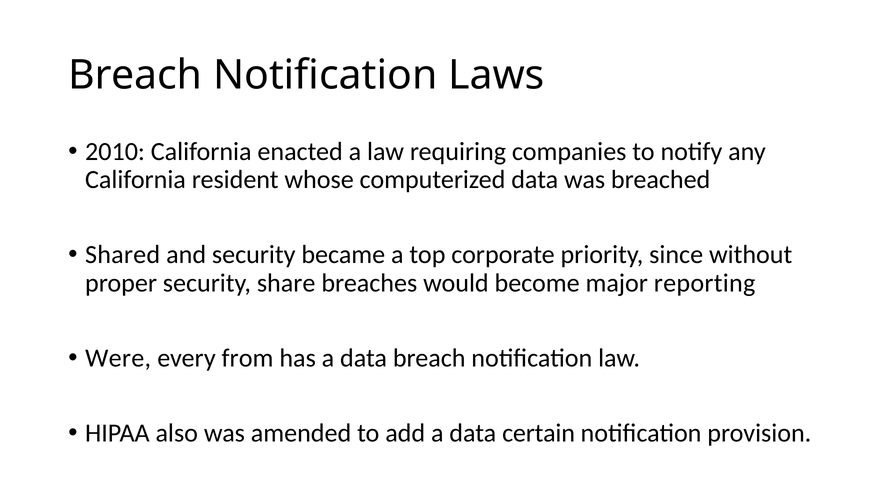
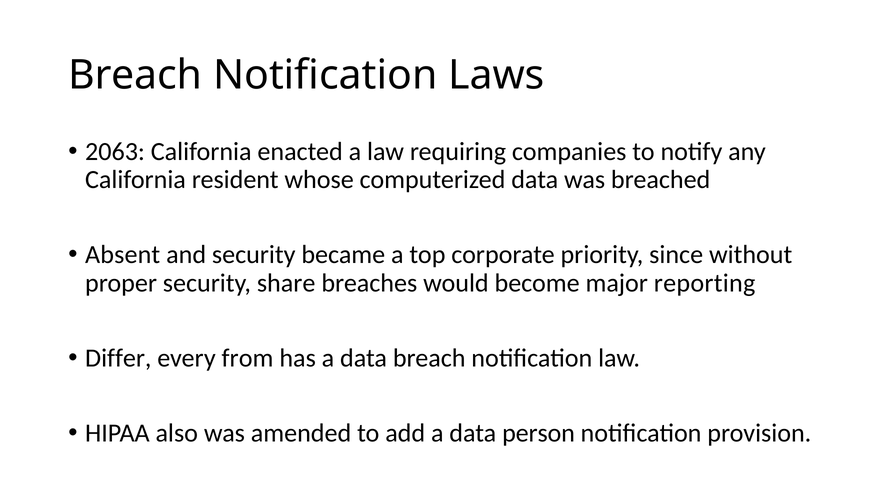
2010: 2010 -> 2063 (115, 151)
Shared: Shared -> Absent (123, 255)
Were: Were -> Differ (118, 358)
certain: certain -> person (539, 433)
